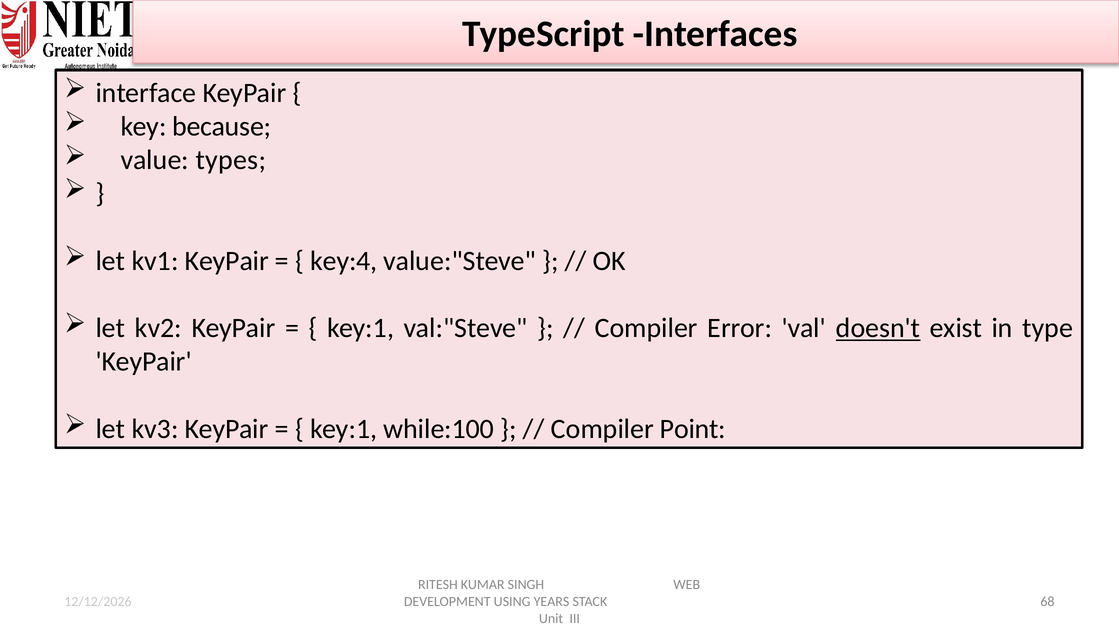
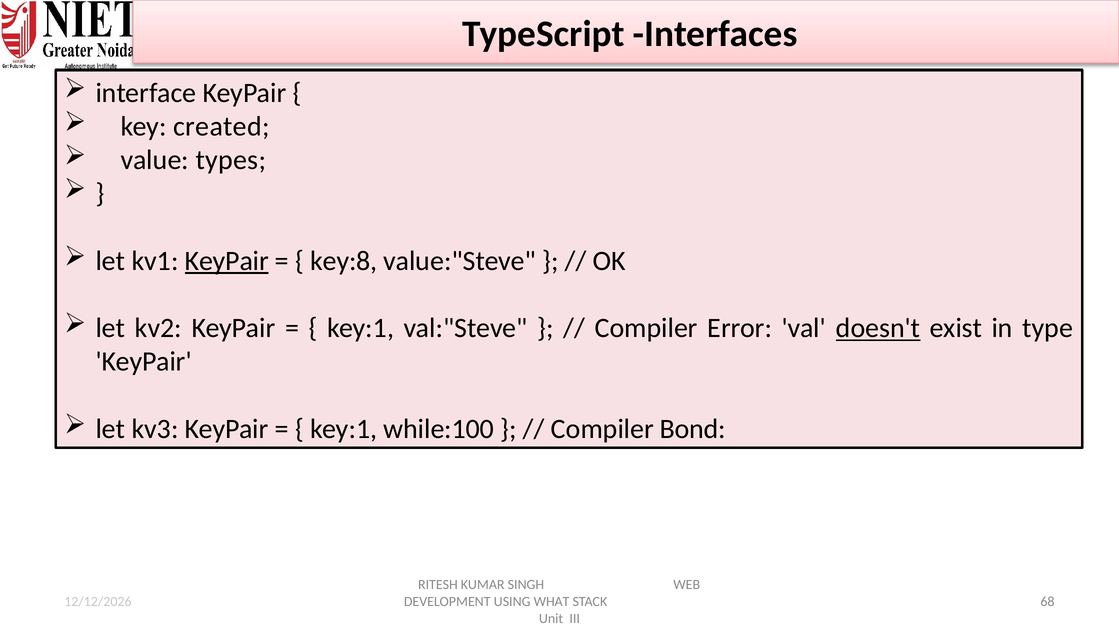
because: because -> created (221, 126)
KeyPair underline: none -> present (227, 261)
key:4: key:4 -> key:8 (344, 261)
Point: Point -> Bond (693, 428)
YEARS: YEARS -> WHAT (552, 601)
